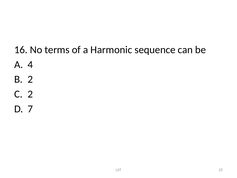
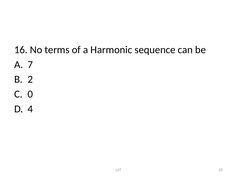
4: 4 -> 7 (30, 64)
2: 2 -> 0 (30, 94)
7: 7 -> 4 (30, 109)
